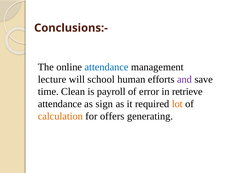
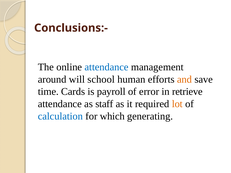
lecture: lecture -> around (52, 79)
and colour: purple -> orange (184, 79)
Clean: Clean -> Cards (73, 92)
sign: sign -> staff (104, 104)
calculation colour: orange -> blue (60, 116)
offers: offers -> which (112, 116)
